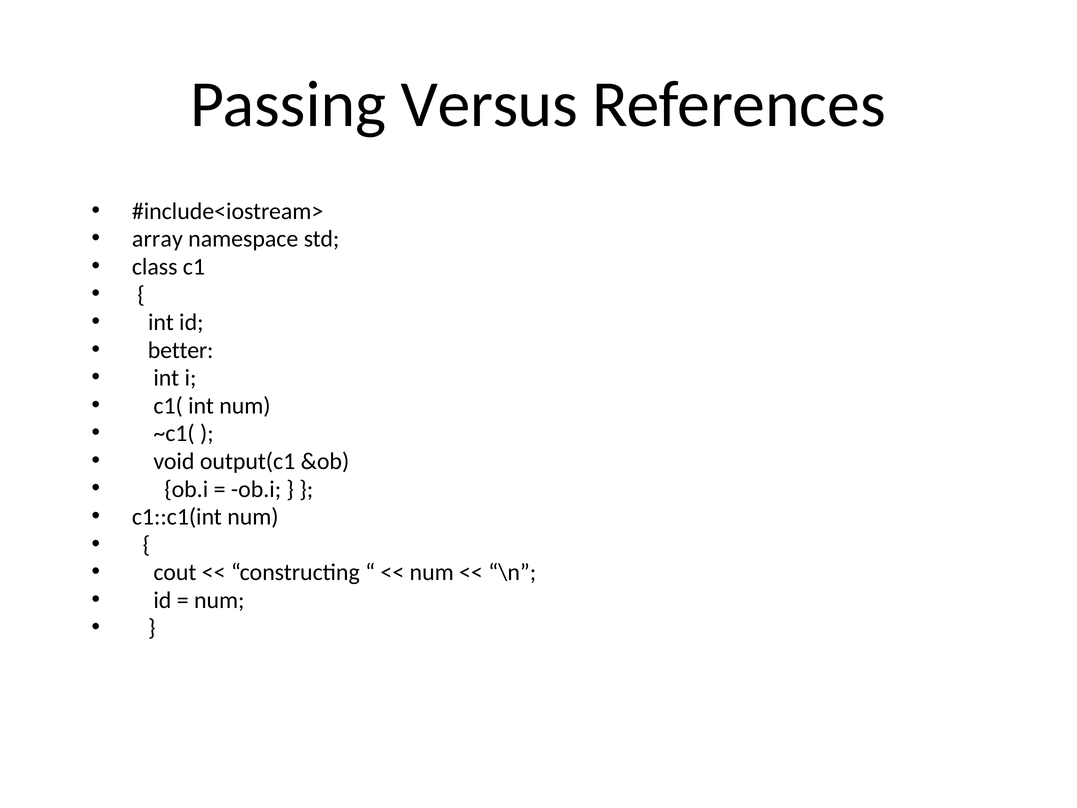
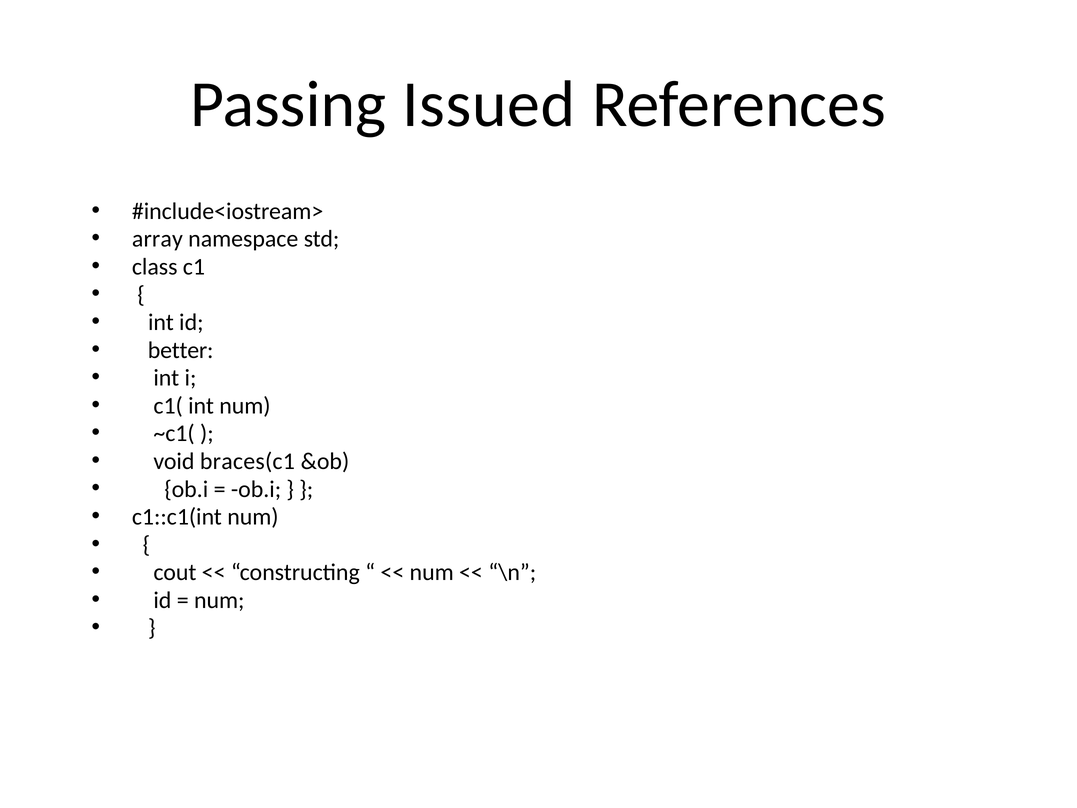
Versus: Versus -> Issued (489, 104)
output(c1: output(c1 -> braces(c1 (247, 461)
